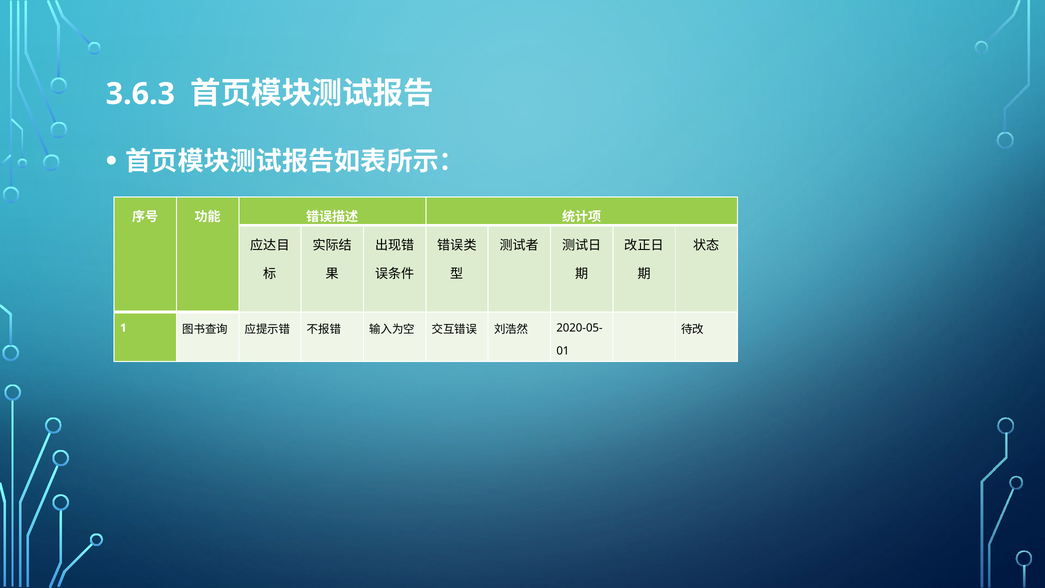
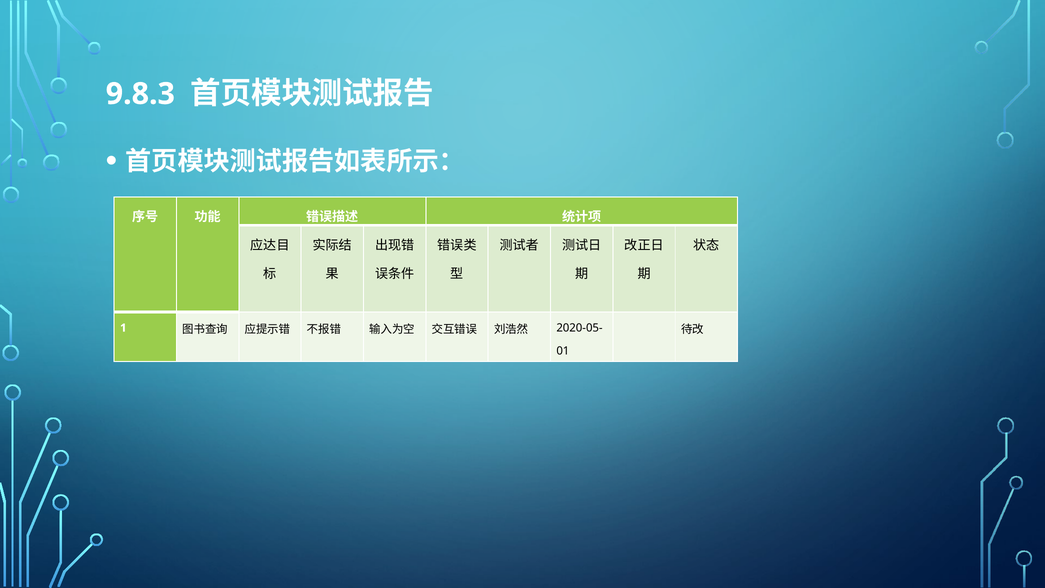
3.6.3: 3.6.3 -> 9.8.3 (140, 94)
